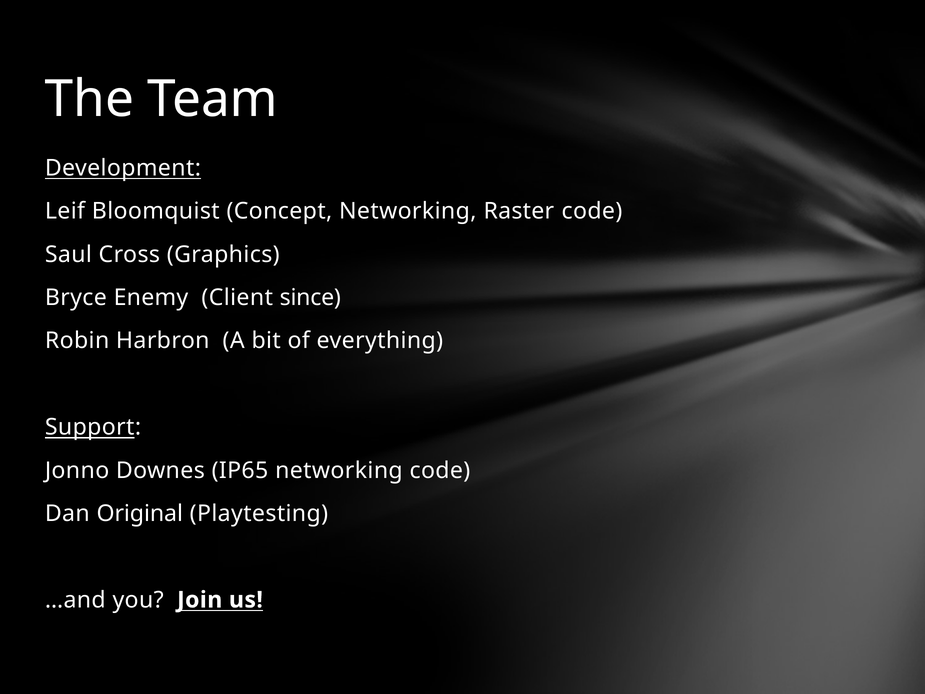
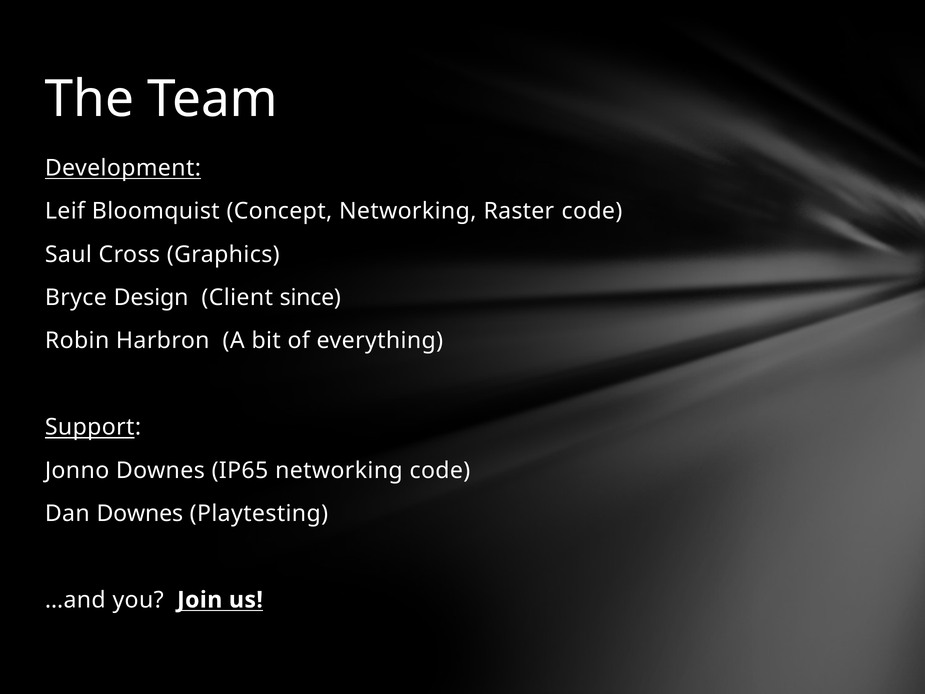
Enemy: Enemy -> Design (151, 298)
Dan Original: Original -> Downes (140, 513)
